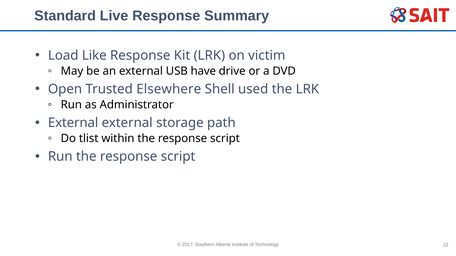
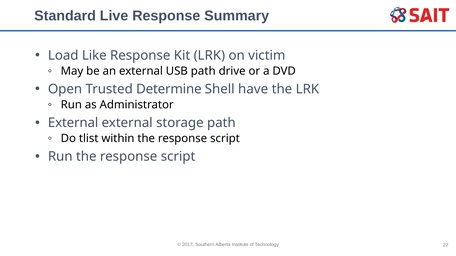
USB have: have -> path (203, 71)
Elsewhere: Elsewhere -> Determine (169, 89)
used: used -> have (253, 89)
